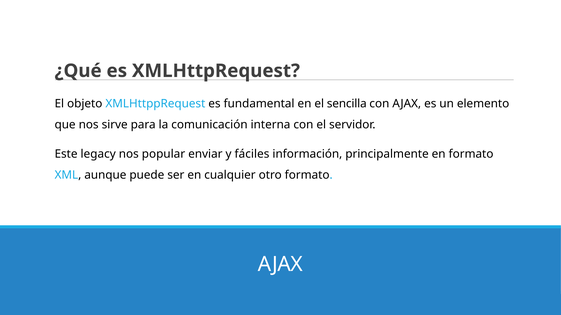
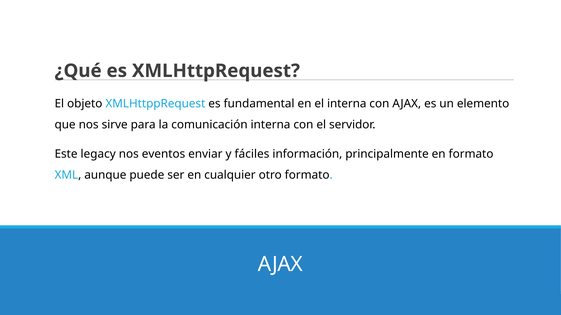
el sencilla: sencilla -> interna (347, 104)
popular: popular -> eventos (164, 154)
